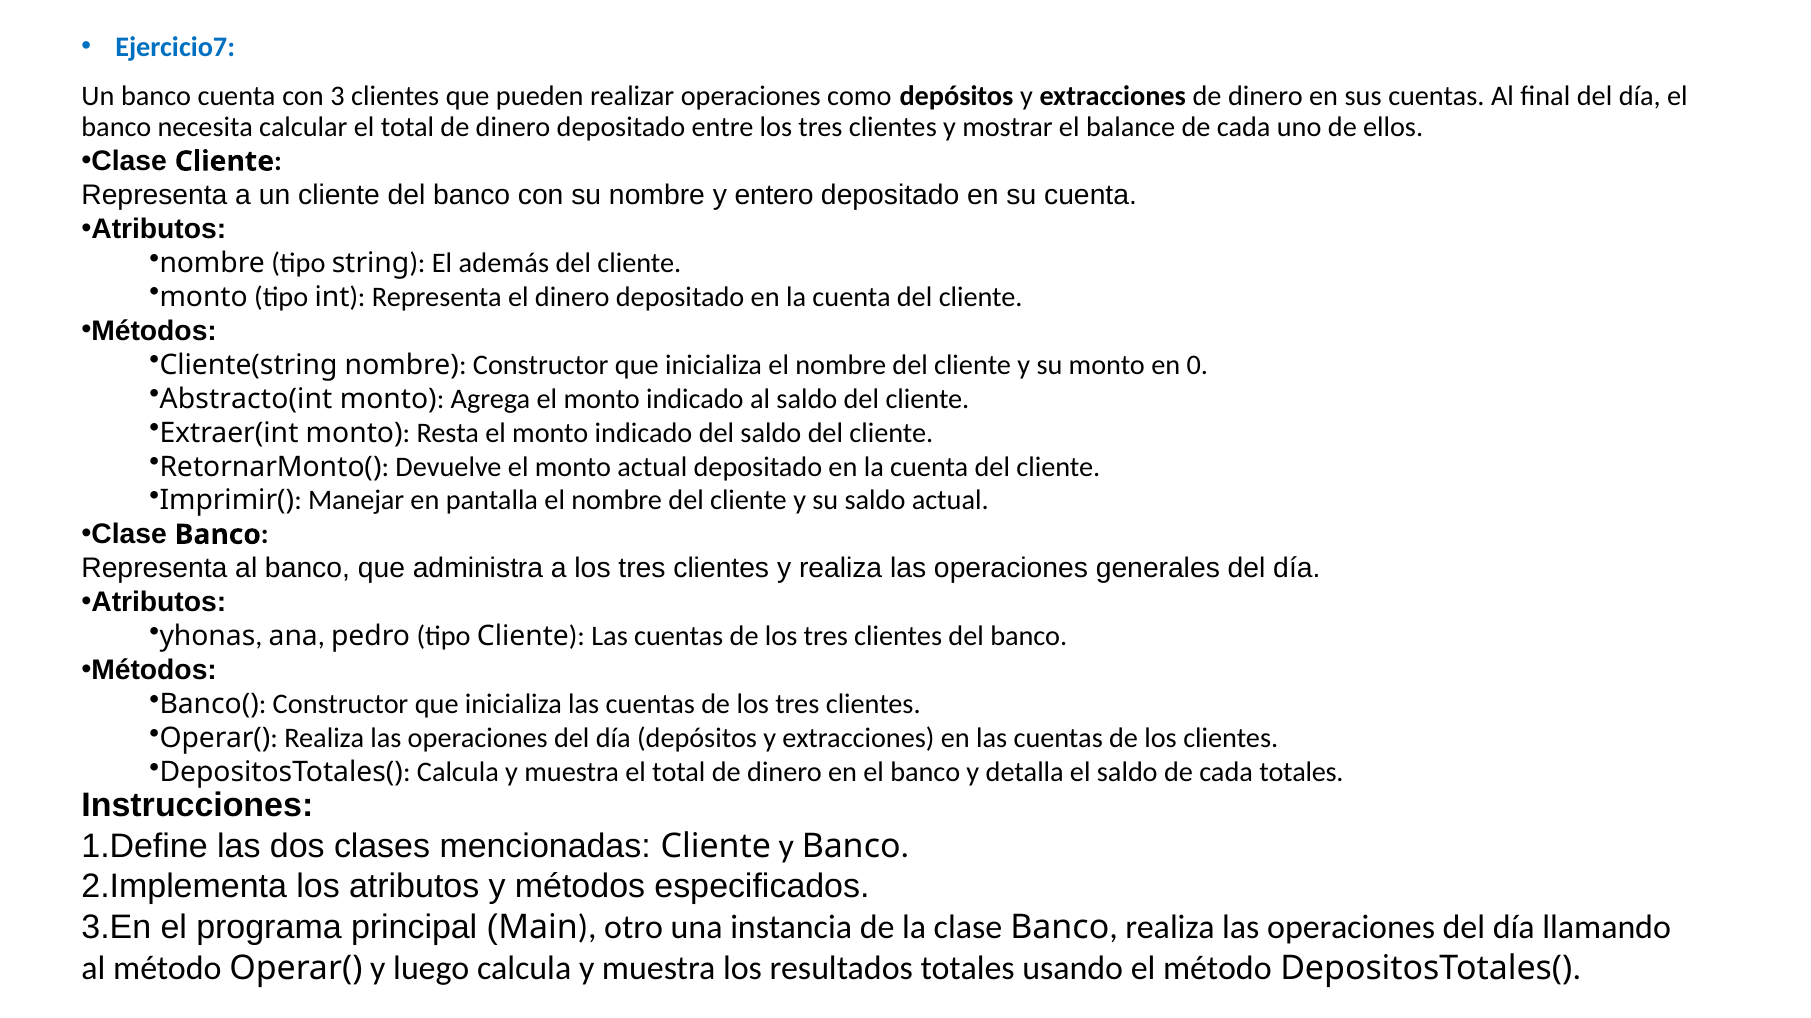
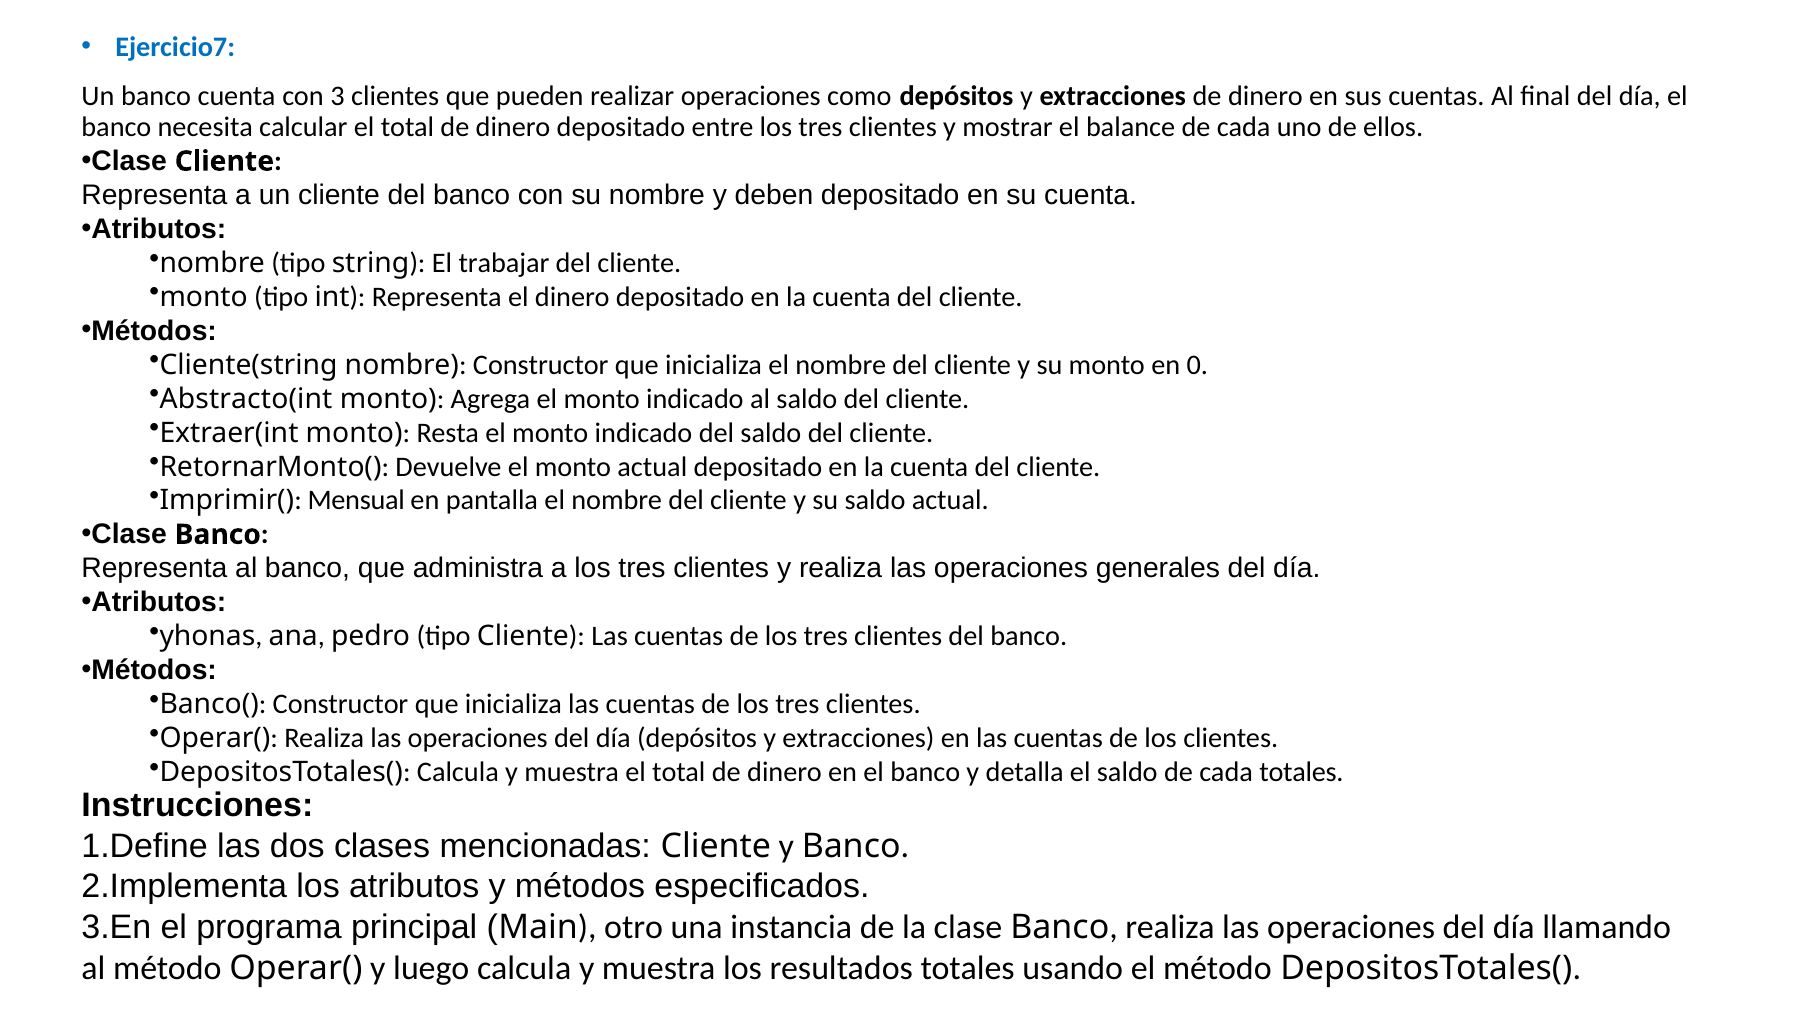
entero: entero -> deben (774, 195)
además: además -> trabajar (504, 263)
Manejar: Manejar -> Mensual (356, 501)
